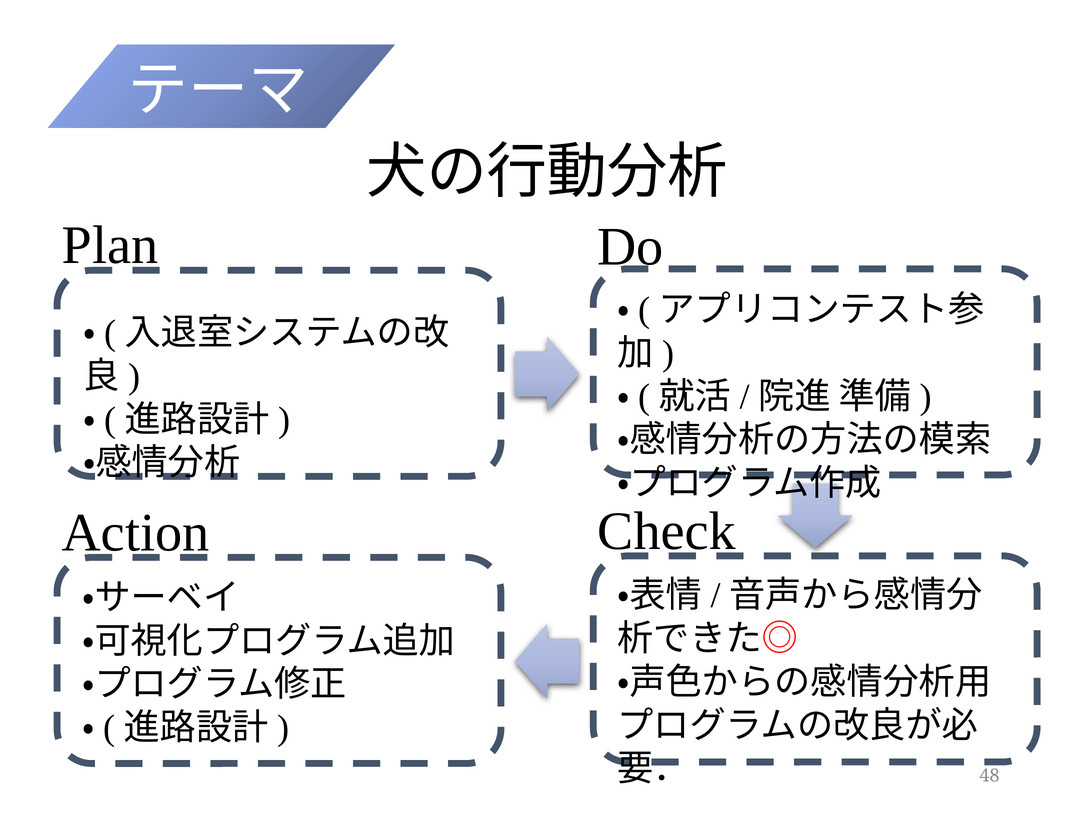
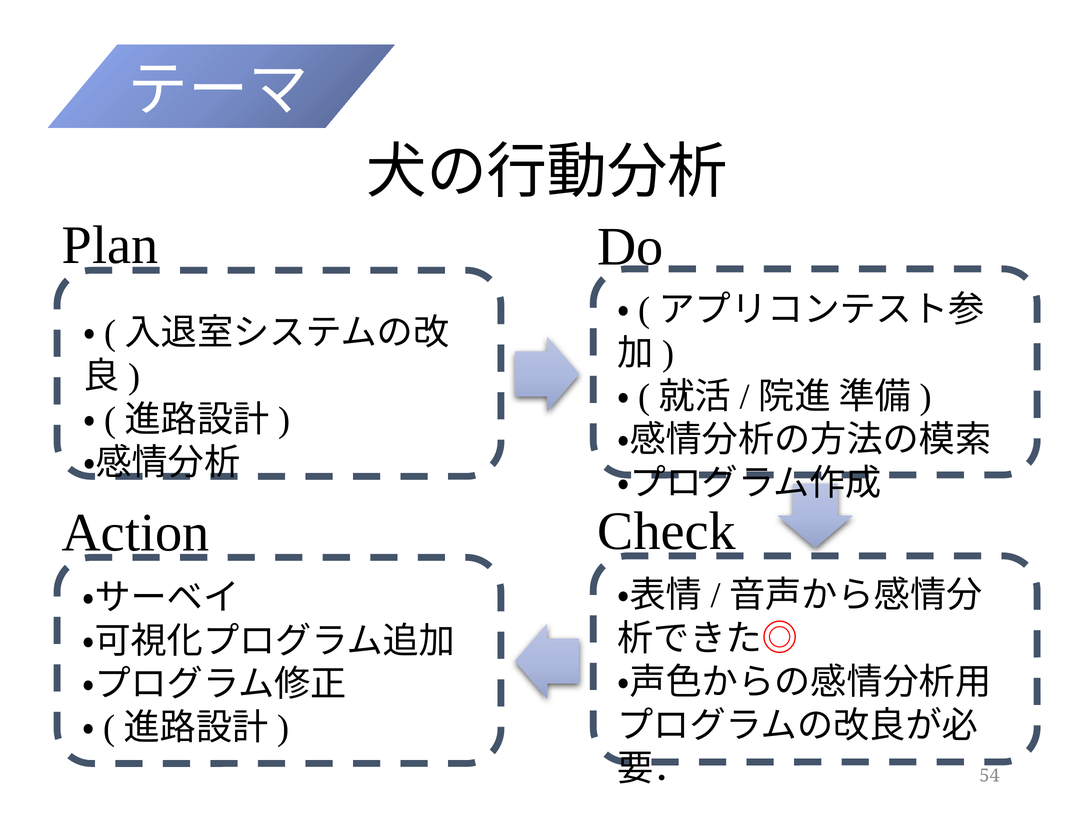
48: 48 -> 54 (990, 776)
